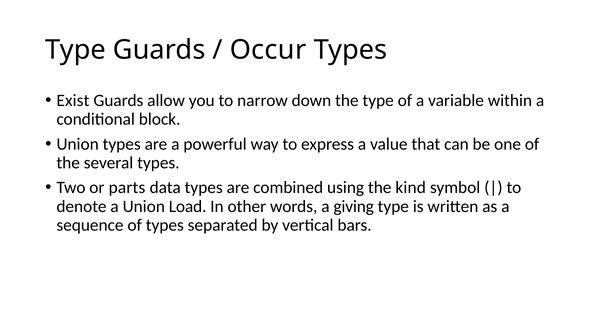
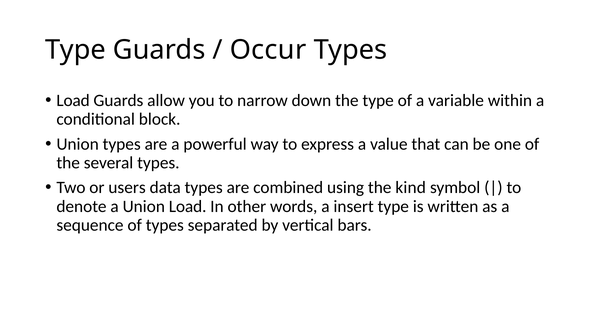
Exist: Exist -> Load (73, 100)
parts: parts -> users (127, 188)
giving: giving -> insert (354, 206)
